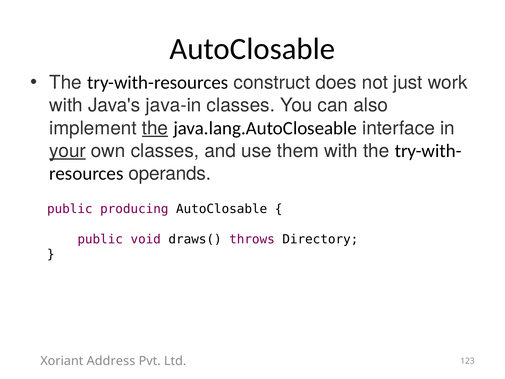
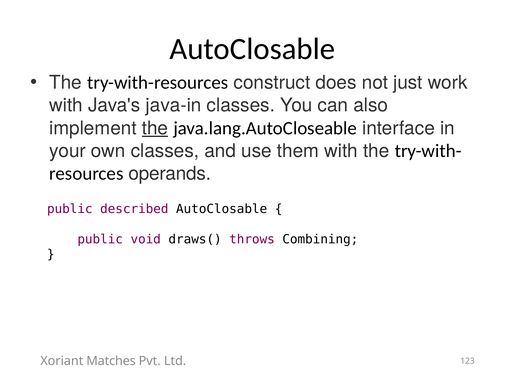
your underline: present -> none (68, 151)
producing: producing -> described (134, 209)
Directory: Directory -> Combining (320, 239)
Address: Address -> Matches (111, 361)
